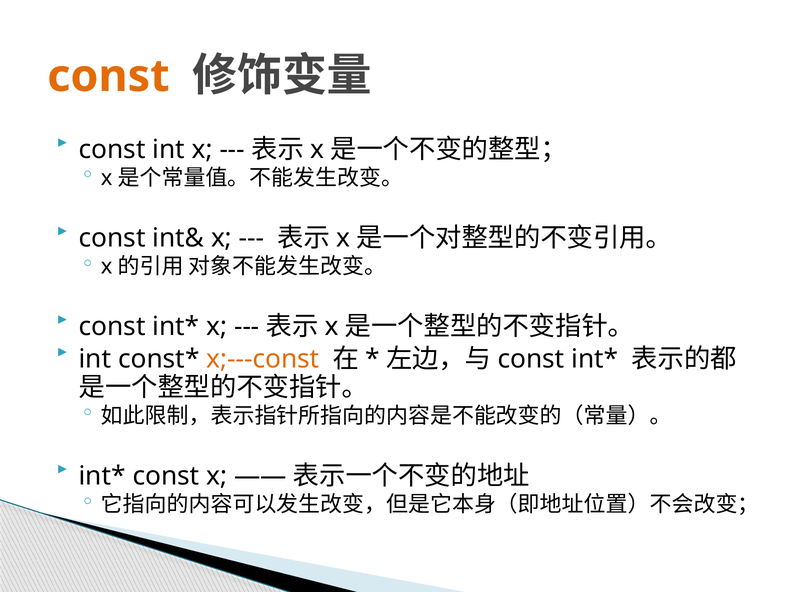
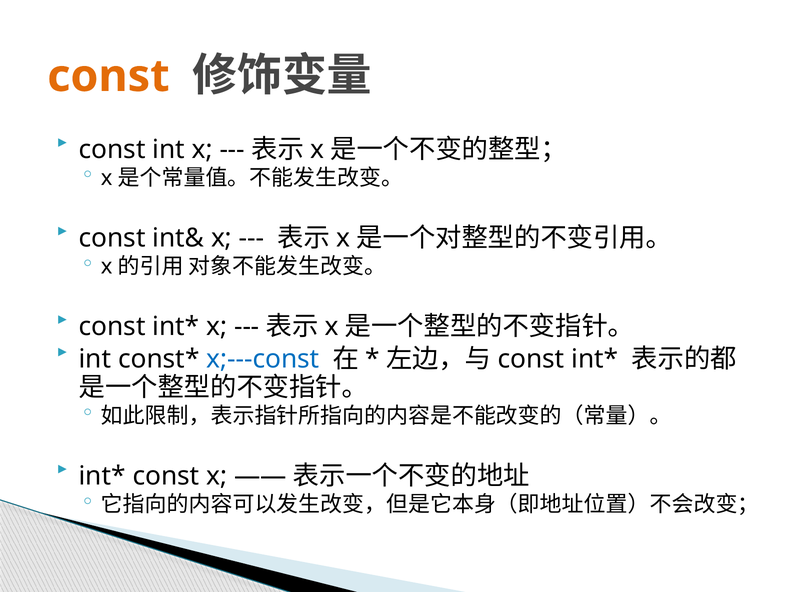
x;---const colour: orange -> blue (263, 359)
